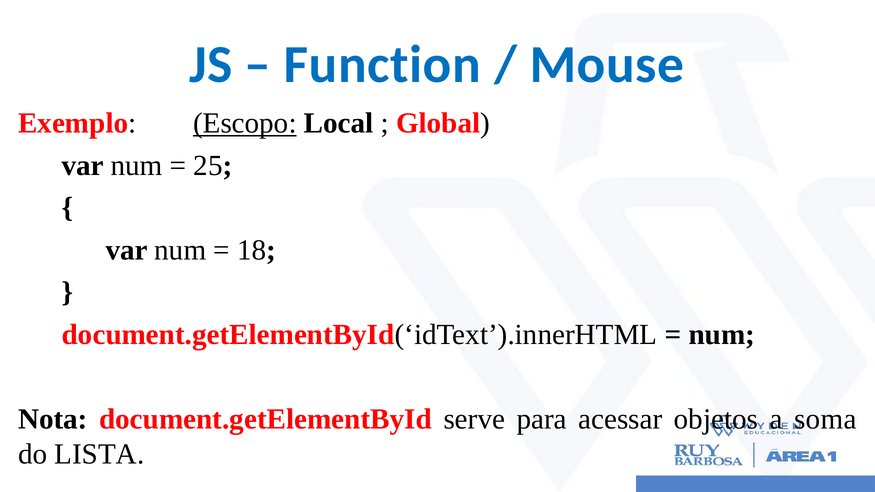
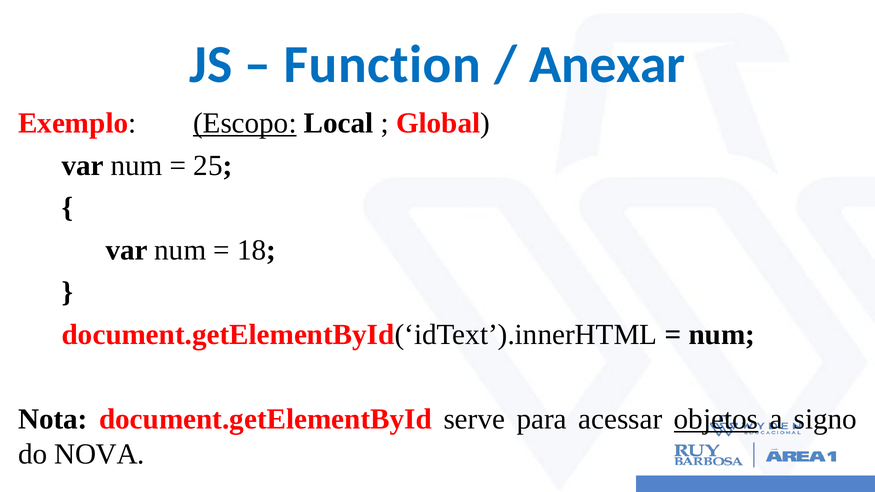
Mouse: Mouse -> Anexar (607, 64)
objetos underline: none -> present (716, 419)
soma: soma -> signo (825, 419)
LISTA: LISTA -> NOVA (100, 454)
